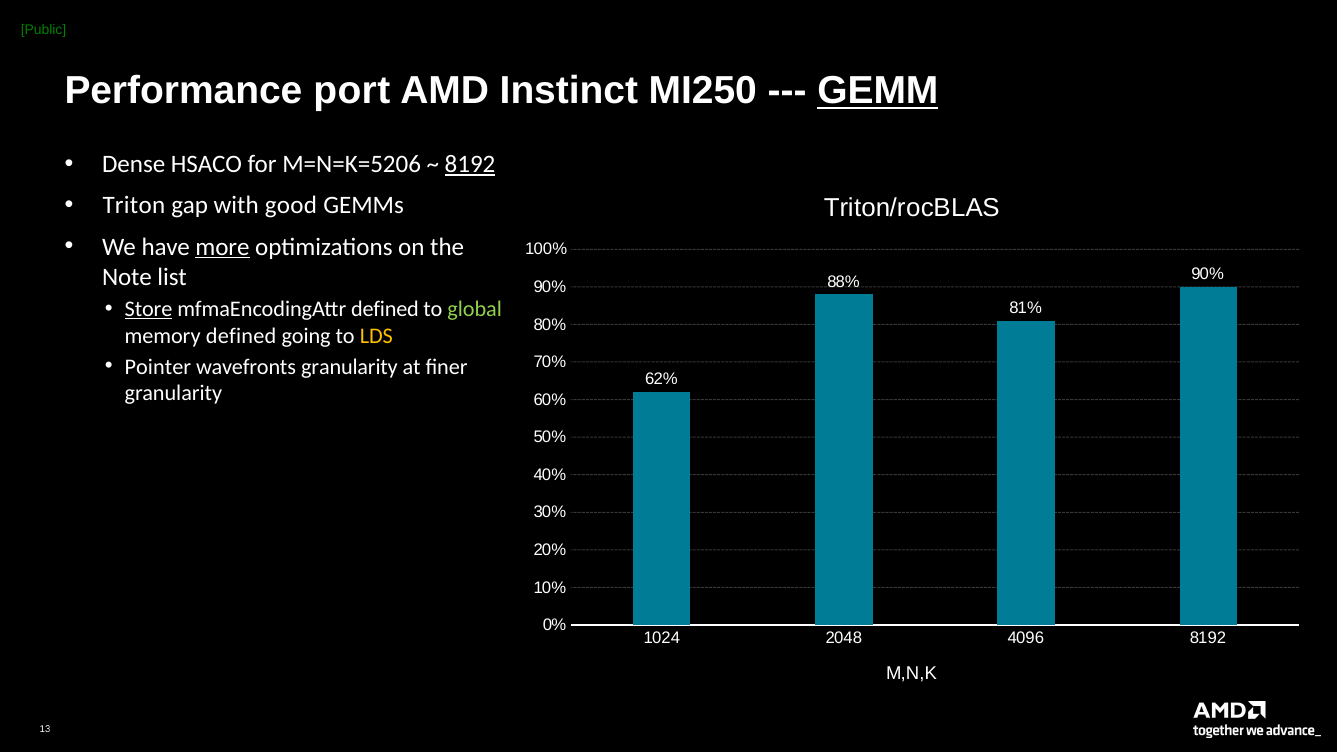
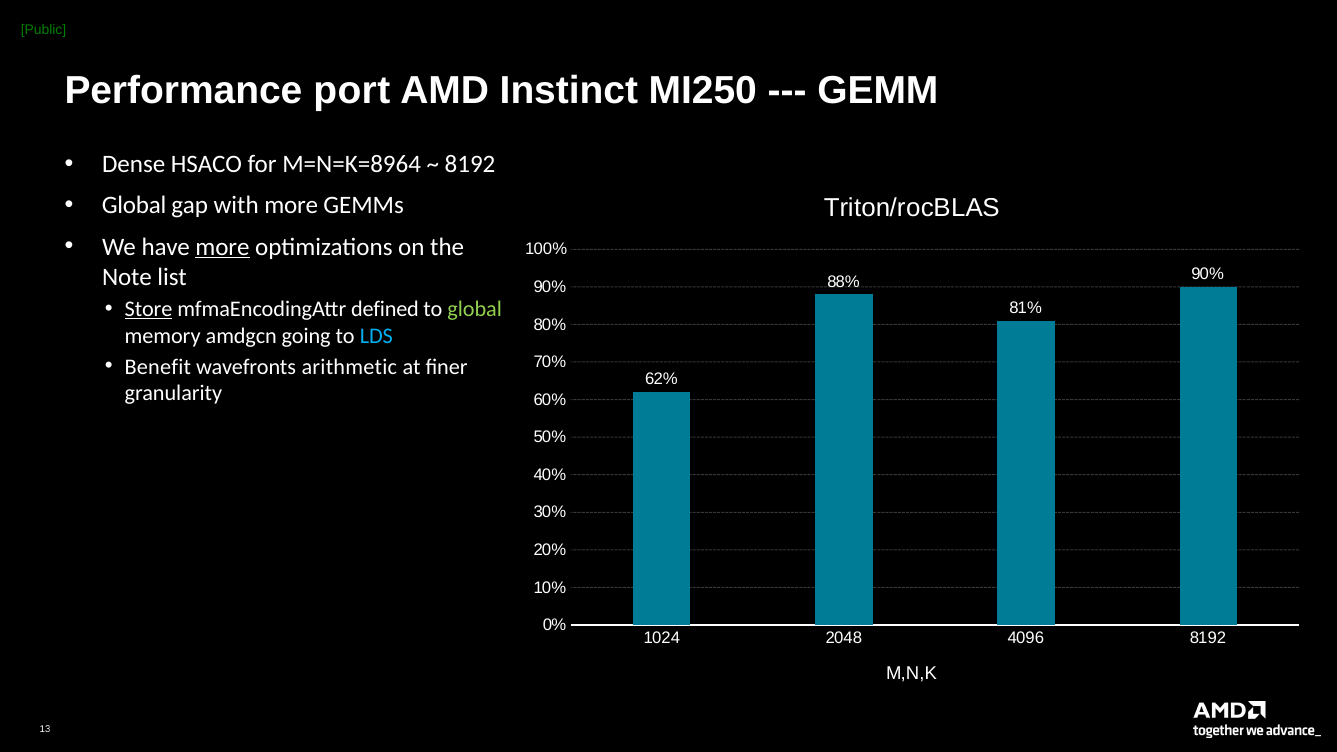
GEMM underline: present -> none (878, 91)
M=N=K=5206: M=N=K=5206 -> M=N=K=8964 (352, 164)
8192 underline: present -> none (470, 164)
Triton: Triton -> Global (134, 206)
with good: good -> more (291, 206)
memory defined: defined -> amdgcn (241, 336)
LDS colour: yellow -> light blue (376, 336)
Pointer: Pointer -> Benefit (158, 367)
wavefronts granularity: granularity -> arithmetic (349, 367)
